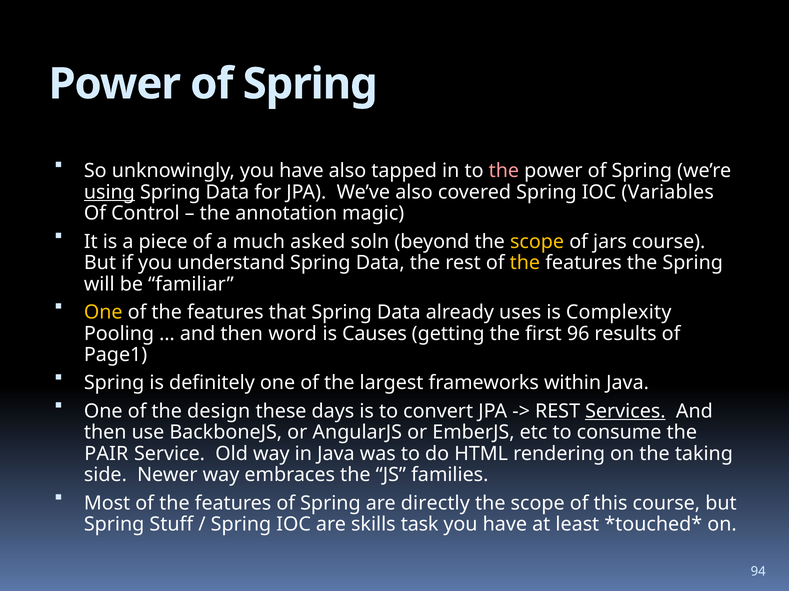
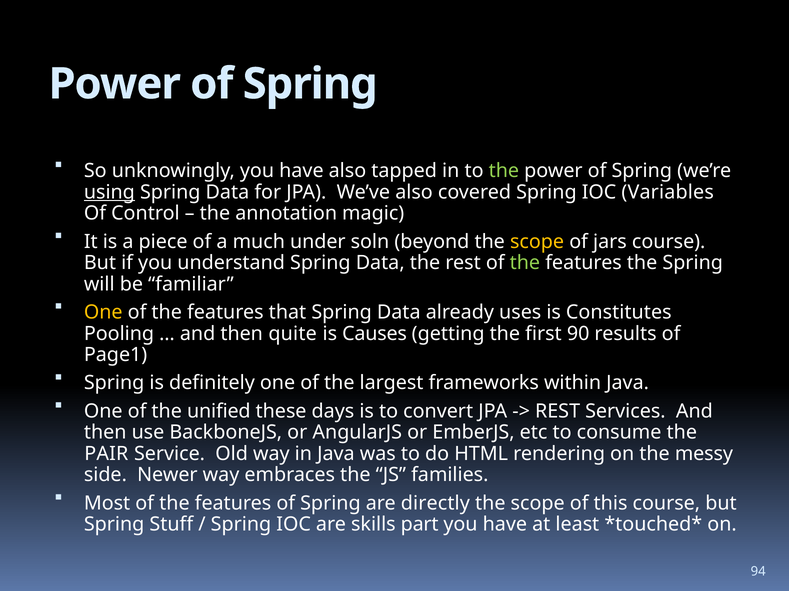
the colour: pink -> light green (504, 171)
asked: asked -> under (318, 242)
the colour: yellow -> light green (525, 263)
Complexity: Complexity -> Constitutes (619, 313)
word: word -> quite (293, 334)
96: 96 -> 90 (578, 334)
design: design -> unified (219, 412)
Services underline: present -> none (625, 412)
taking: taking -> messy (704, 454)
task: task -> part (420, 525)
